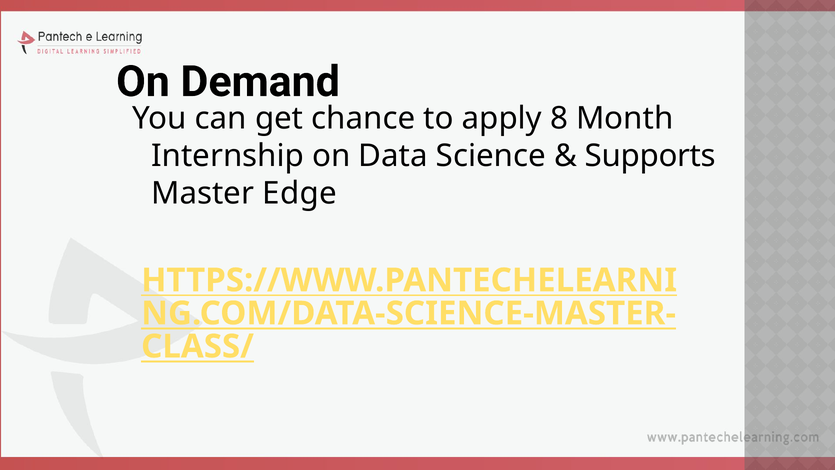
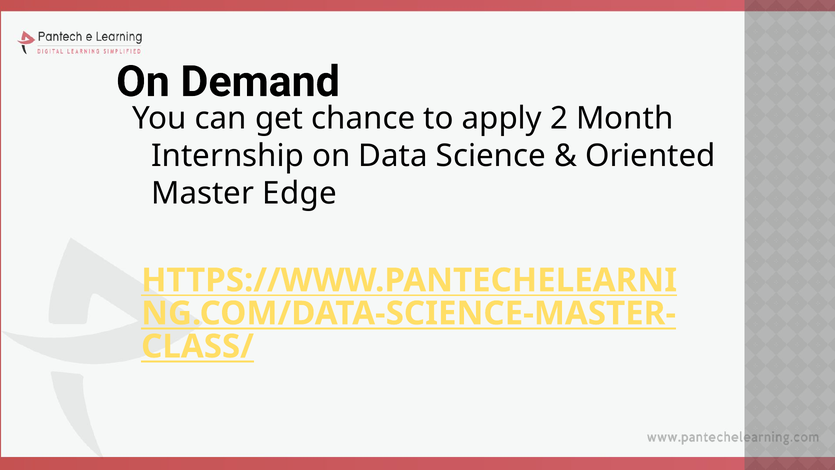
8: 8 -> 2 (559, 118)
Supports: Supports -> Oriented (650, 156)
